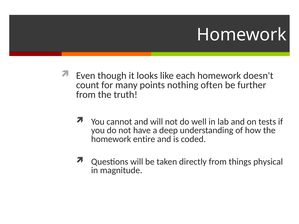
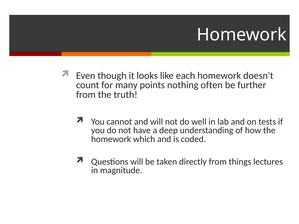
entire: entire -> which (144, 139)
physical: physical -> lectures (268, 162)
